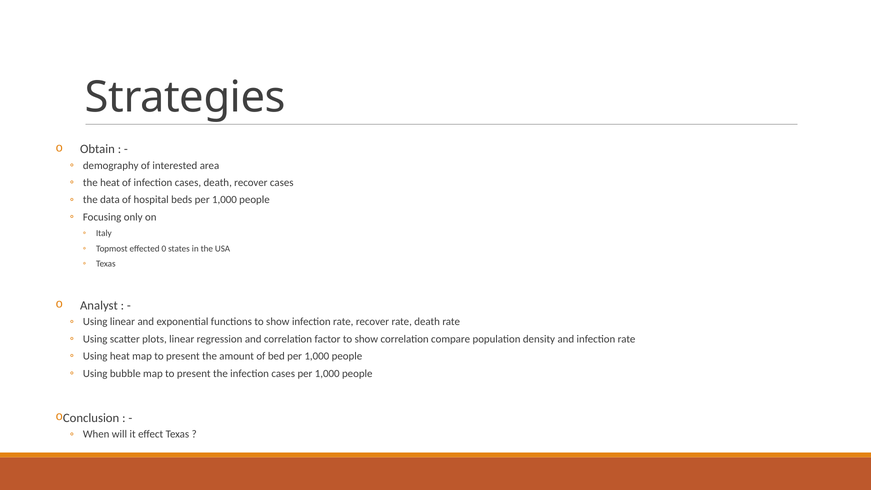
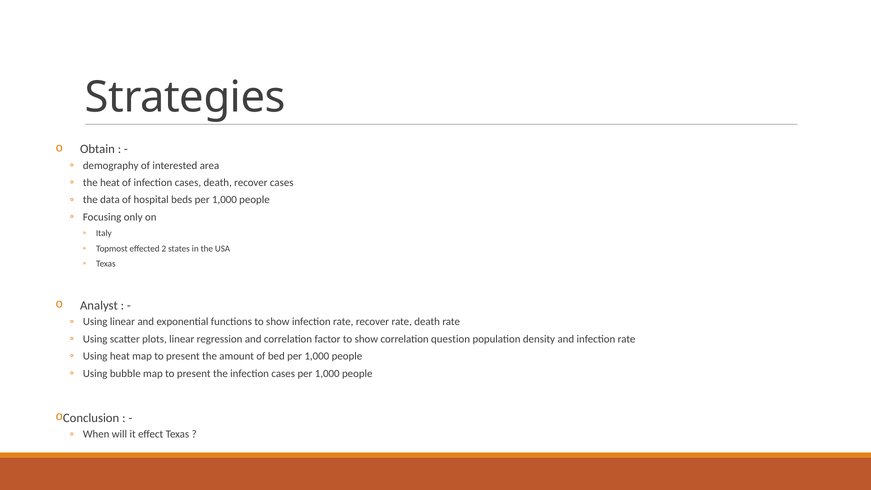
0: 0 -> 2 (164, 249)
compare: compare -> question (451, 339)
